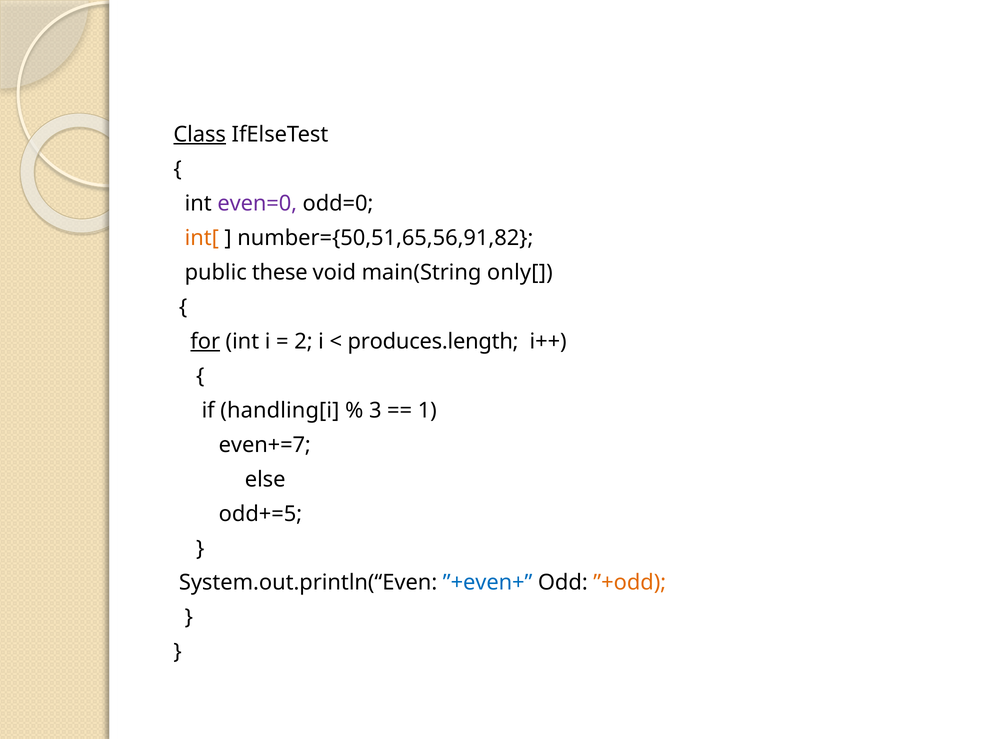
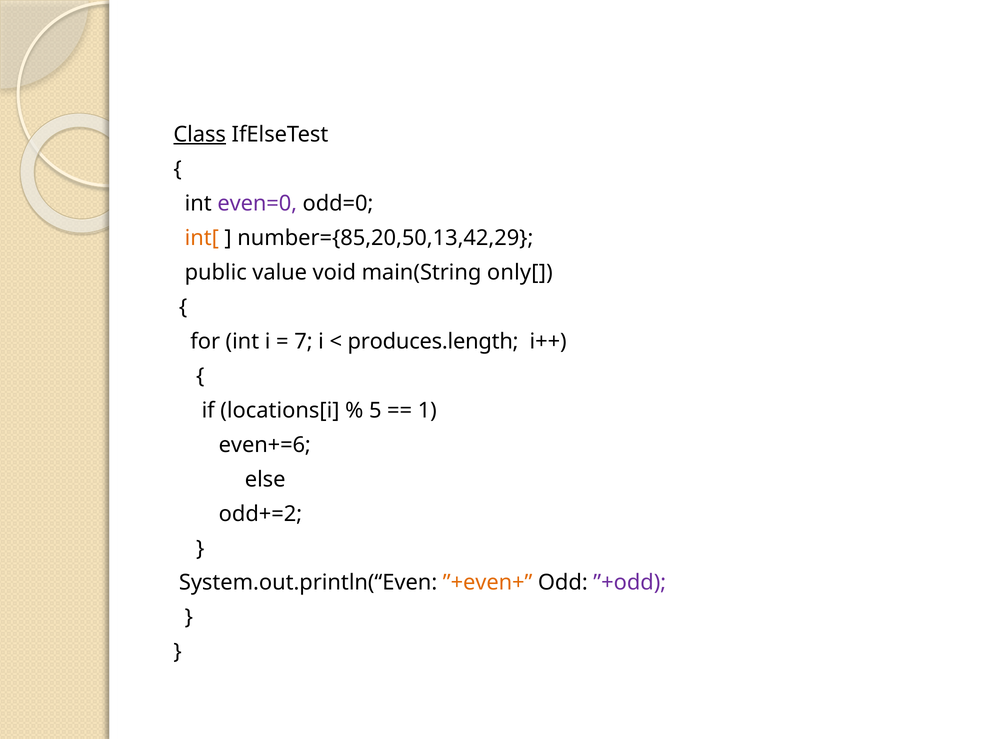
number={50,51,65,56,91,82: number={50,51,65,56,91,82 -> number={85,20,50,13,42,29 (385, 238)
these: these -> value (280, 273)
for underline: present -> none (205, 342)
2: 2 -> 7 (303, 342)
handling[i: handling[i -> locations[i (280, 411)
3: 3 -> 5 (375, 411)
even+=7: even+=7 -> even+=6 (265, 445)
odd+=5: odd+=5 -> odd+=2 (260, 514)
”+even+ colour: blue -> orange (488, 583)
”+odd colour: orange -> purple (630, 583)
